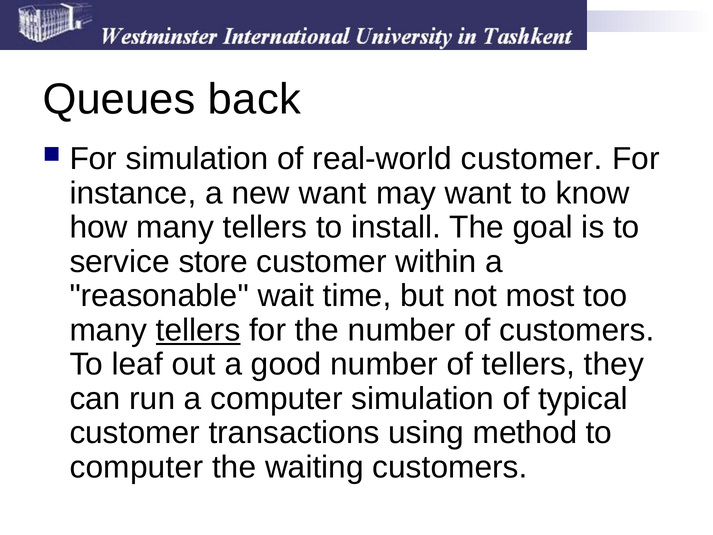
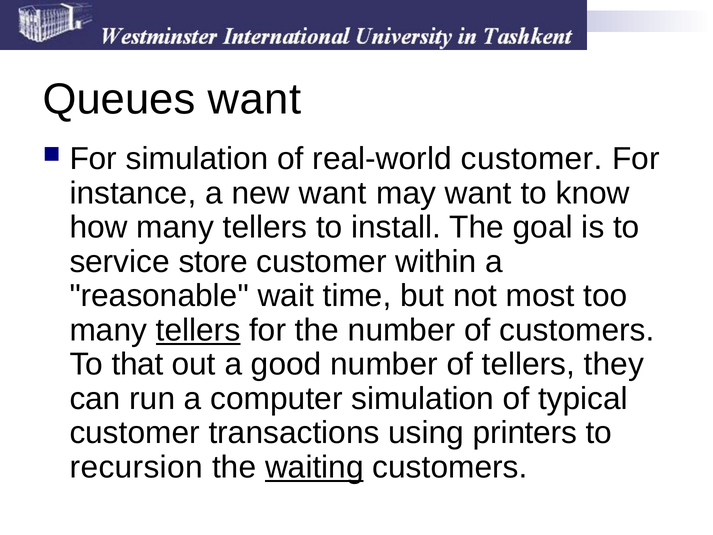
Queues back: back -> want (254, 99)
leaf: leaf -> that (138, 364)
method: method -> printers (525, 433)
computer: computer -> recursion (136, 467)
waiting underline: none -> present (314, 467)
